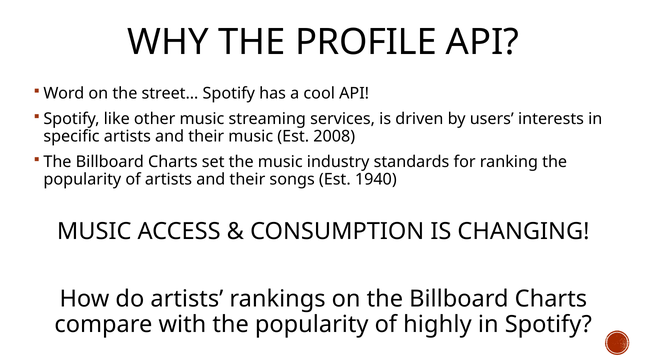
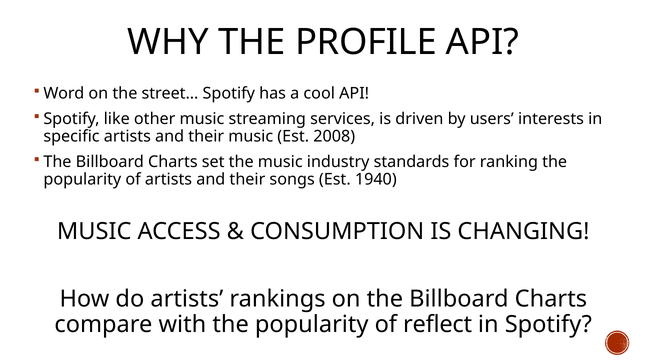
highly: highly -> reflect (438, 324)
